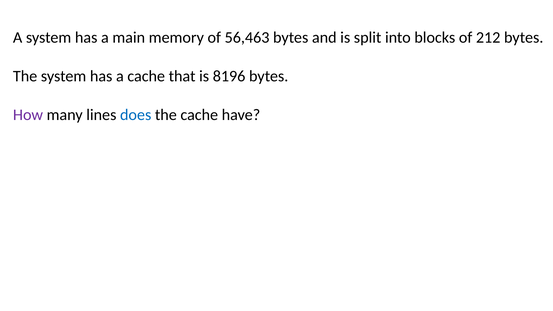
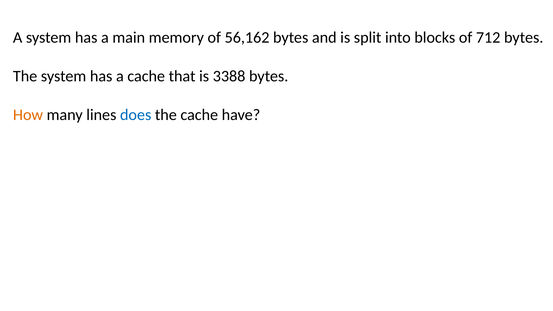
56,463: 56,463 -> 56,162 (247, 37)
212: 212 -> 712 (488, 37)
8196: 8196 -> 3388 (229, 76)
How colour: purple -> orange (28, 115)
